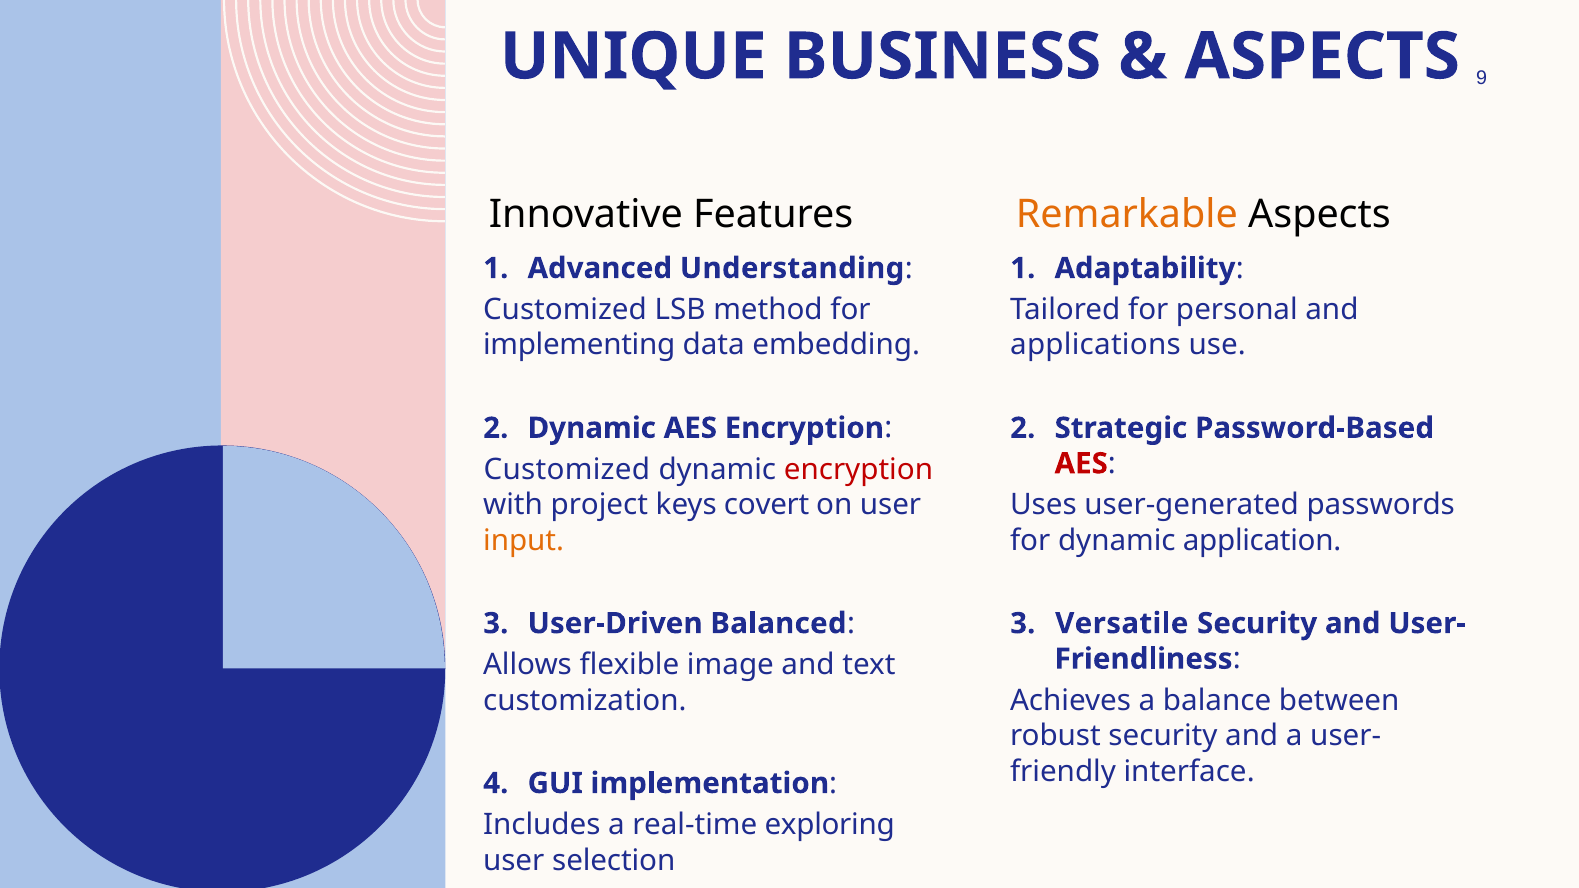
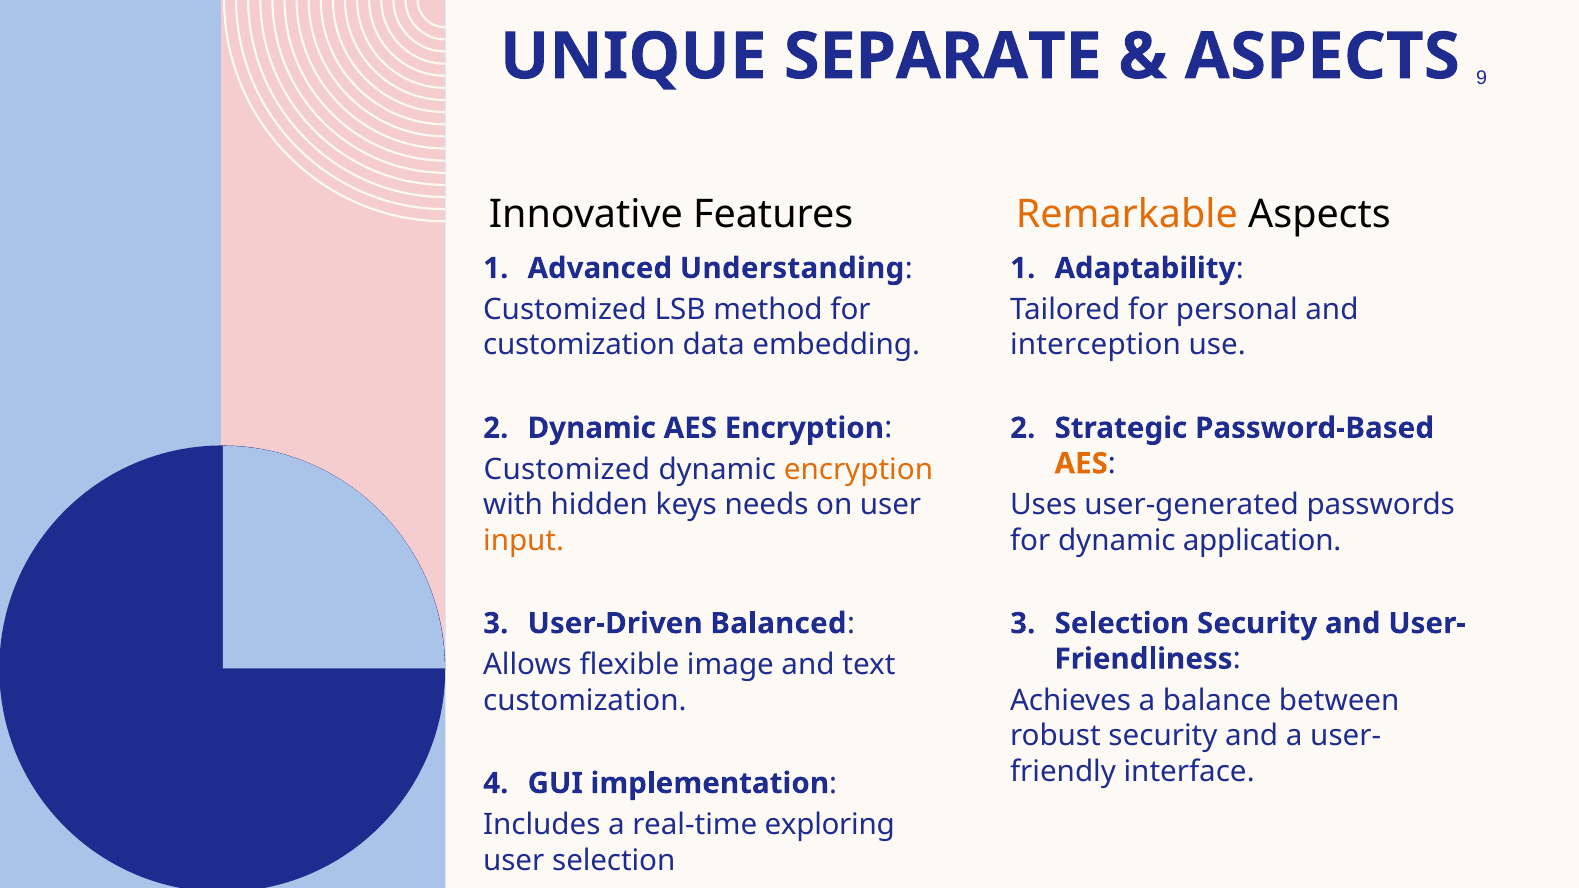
BUSINESS: BUSINESS -> SEPARATE (943, 57)
implementing: implementing -> customization (579, 345)
applications: applications -> interception (1096, 345)
AES colour: red -> orange (1081, 464)
encryption colour: red -> orange (858, 470)
project: project -> hidden (599, 505)
covert: covert -> needs (767, 505)
Versatile: Versatile -> Selection (1122, 624)
